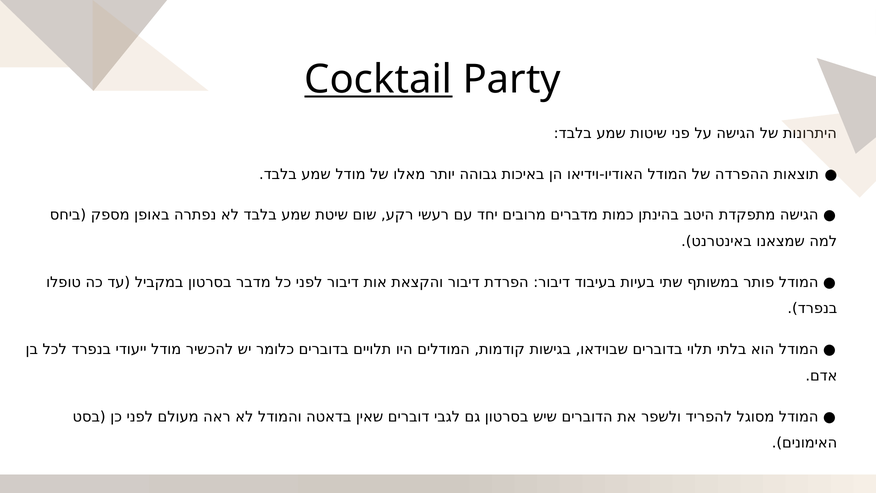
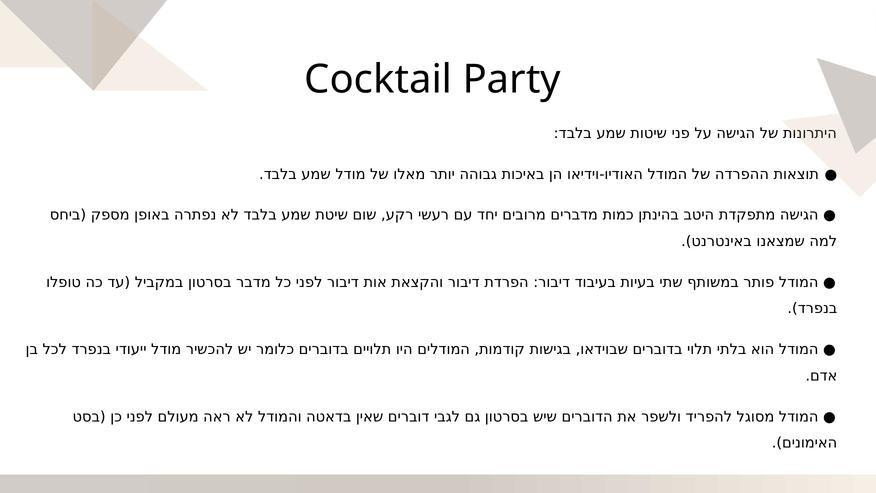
Cocktail underline: present -> none (378, 79)
